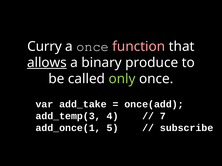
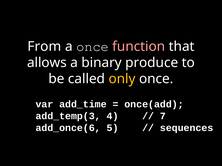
Curry: Curry -> From (44, 47)
allows underline: present -> none (47, 63)
only colour: light green -> yellow (122, 79)
add_take: add_take -> add_time (83, 104)
add_once(1: add_once(1 -> add_once(6 (68, 128)
subscribe: subscribe -> sequences (187, 128)
